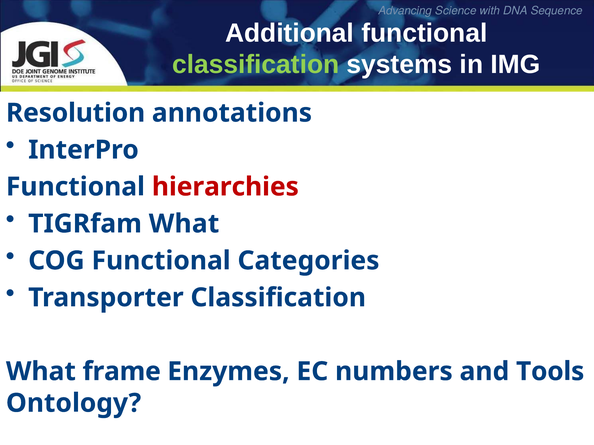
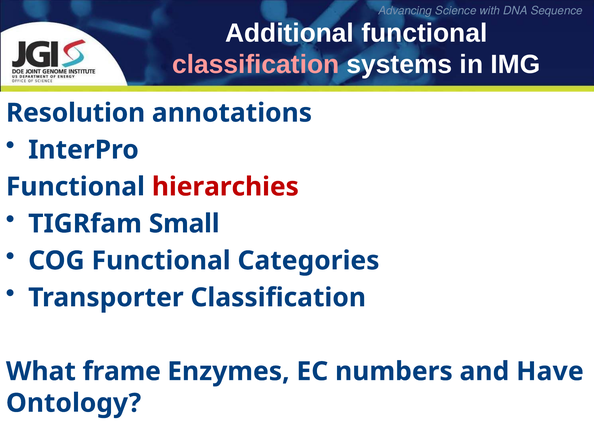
classification colour: light green -> pink (256, 65)
TIGRfam What: What -> Small (184, 224)
Tools: Tools -> Have (550, 372)
